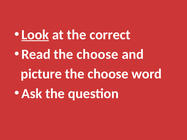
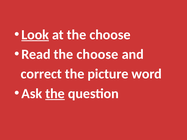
at the correct: correct -> choose (110, 35)
picture: picture -> correct (41, 74)
choose: choose -> picture (108, 74)
the underline: none -> present (55, 94)
